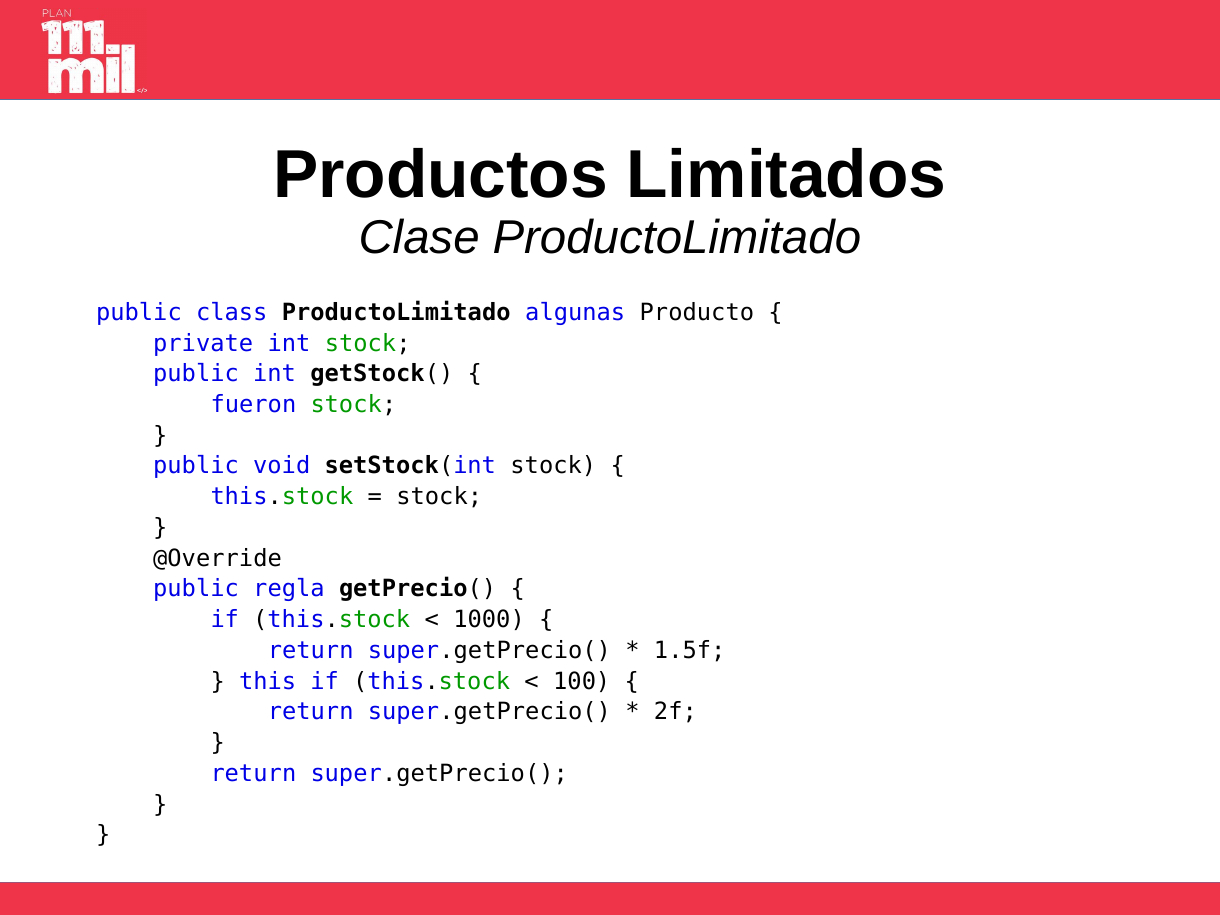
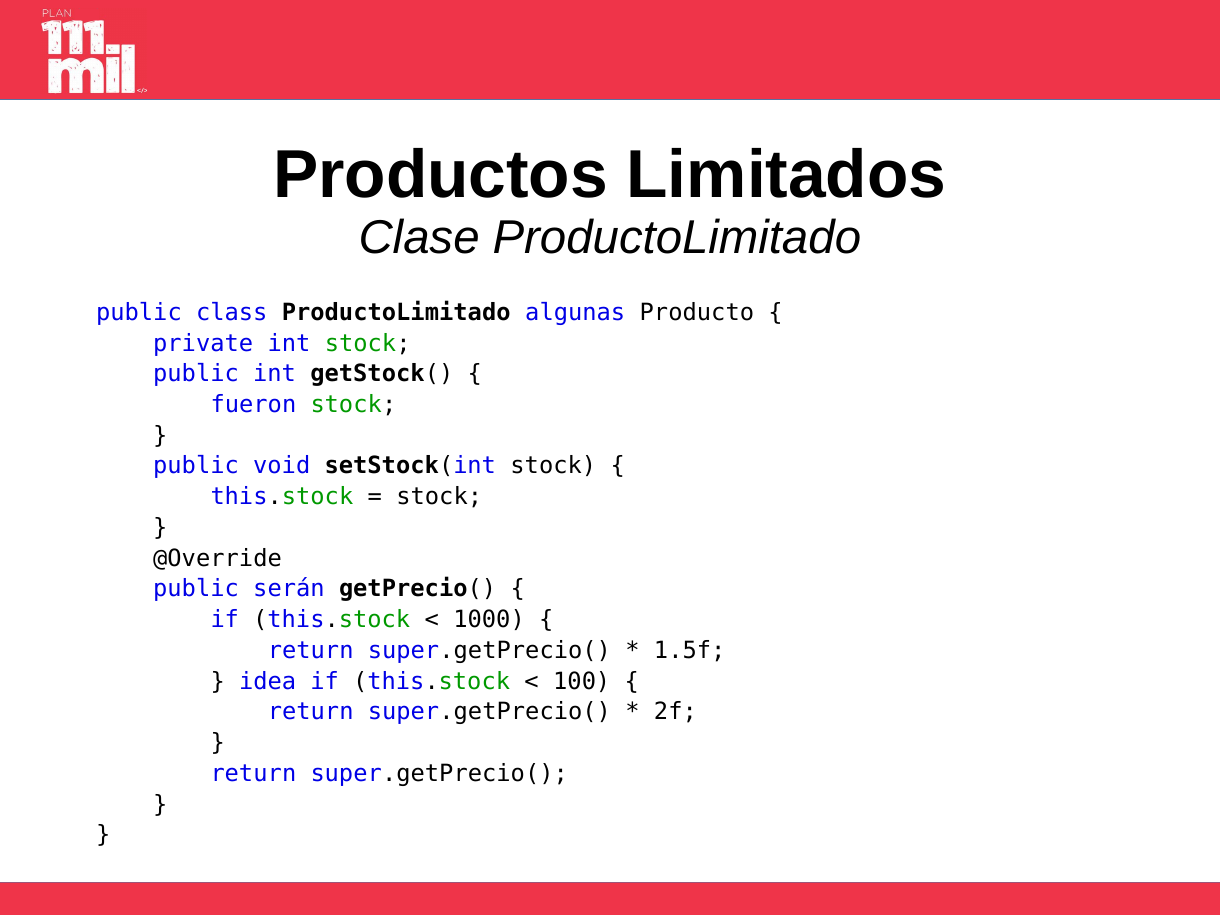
regla: regla -> serán (289, 589)
this: this -> idea (268, 681)
